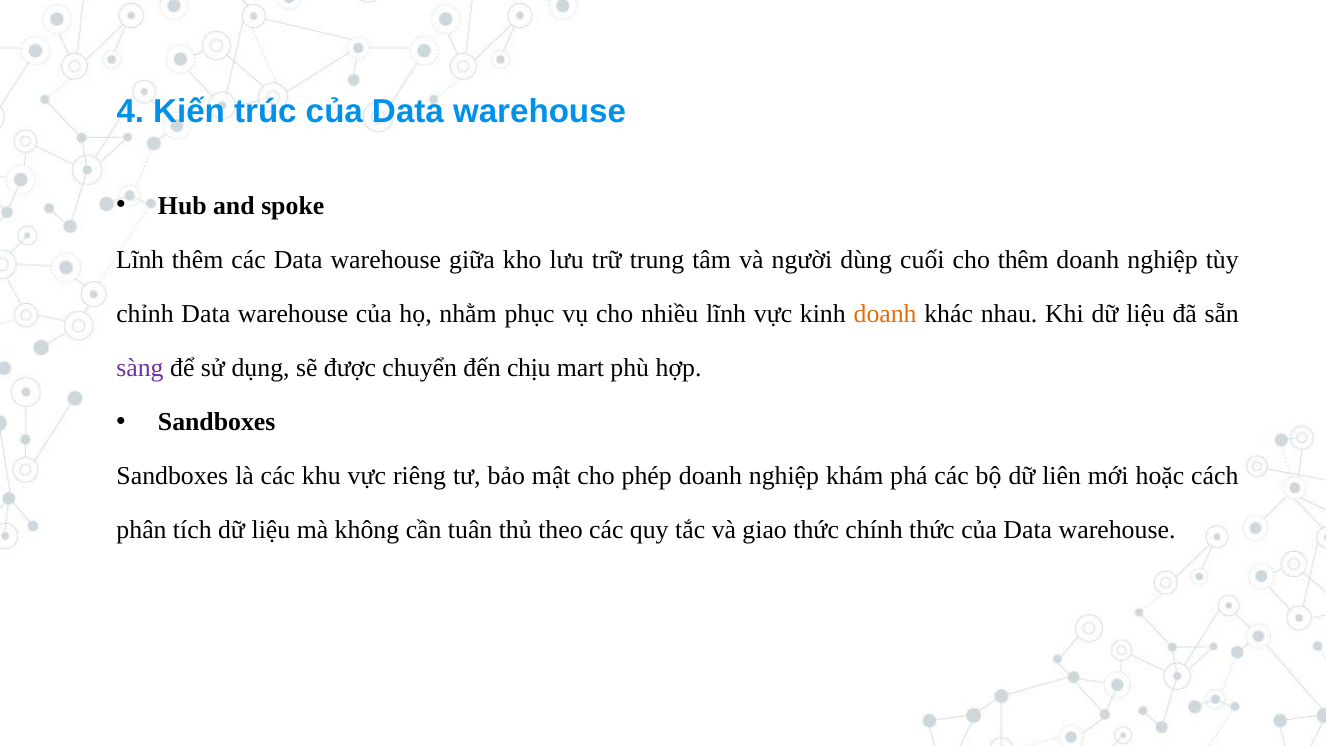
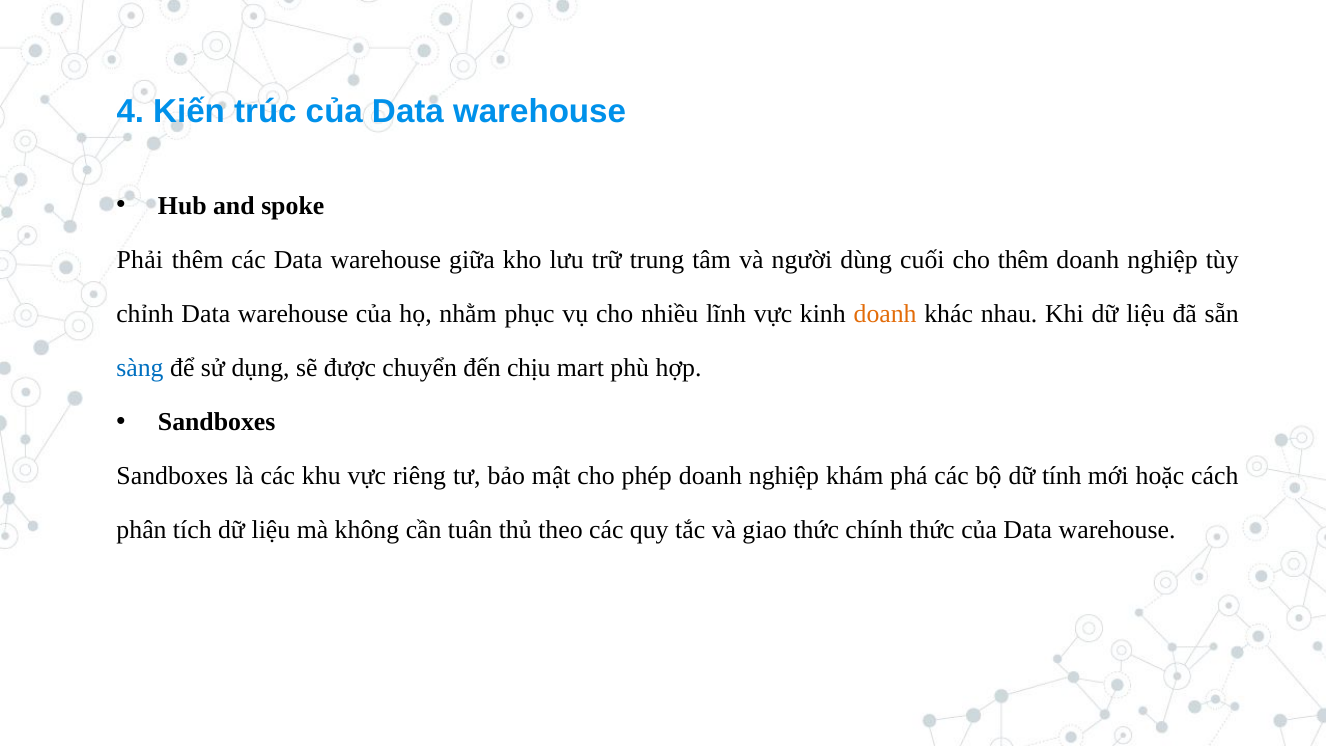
Lĩnh: Lĩnh -> Phải (140, 260)
sàng colour: purple -> blue (140, 368)
liên: liên -> tính (1062, 476)
